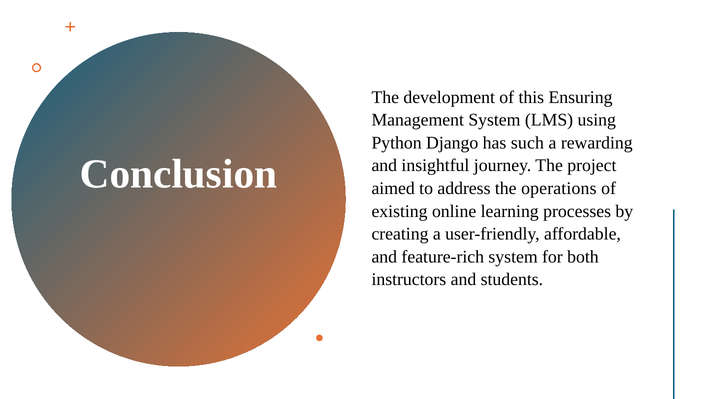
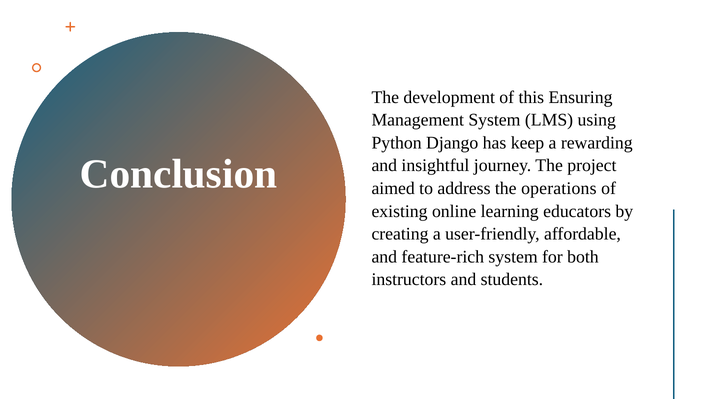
such: such -> keep (527, 143)
processes: processes -> educators (577, 211)
